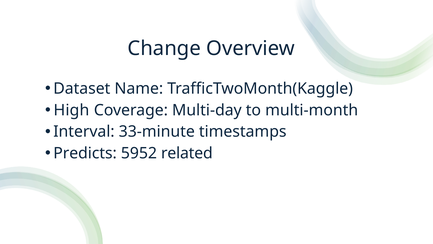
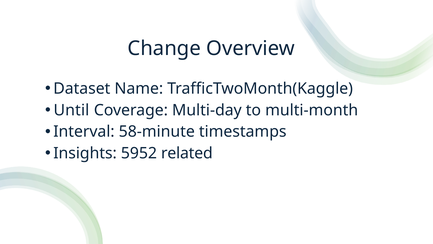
High: High -> Until (71, 110)
33-minute: 33-minute -> 58-minute (157, 132)
Predicts: Predicts -> Insights (85, 153)
